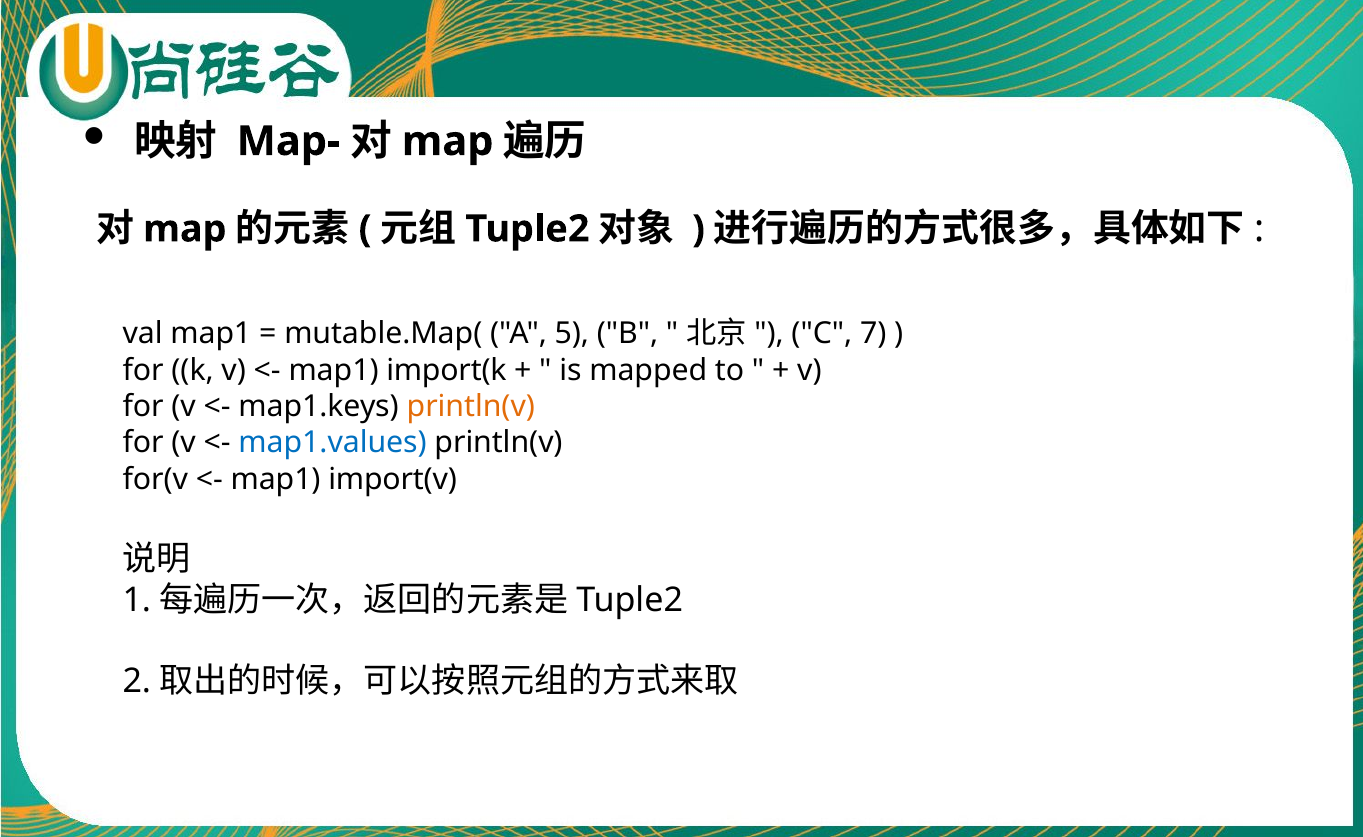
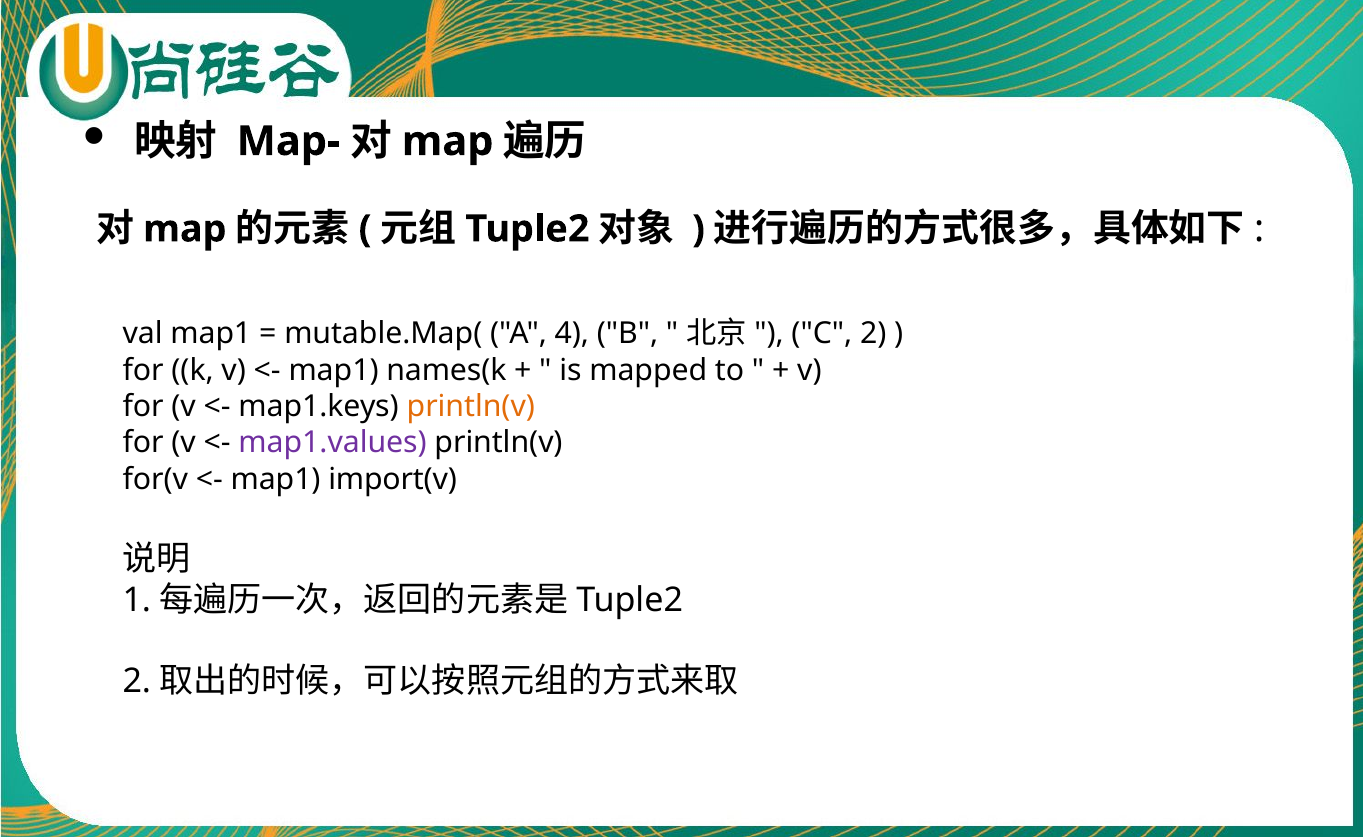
5: 5 -> 4 (572, 334)
7: 7 -> 2 (873, 334)
import(k: import(k -> names(k (446, 370)
map1.values colour: blue -> purple (333, 443)
